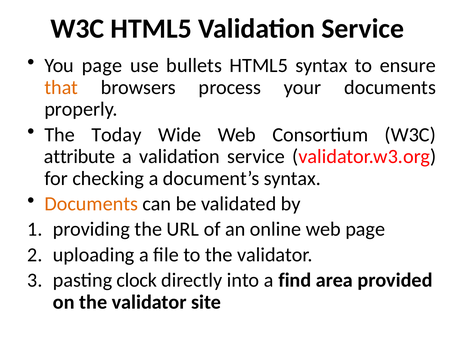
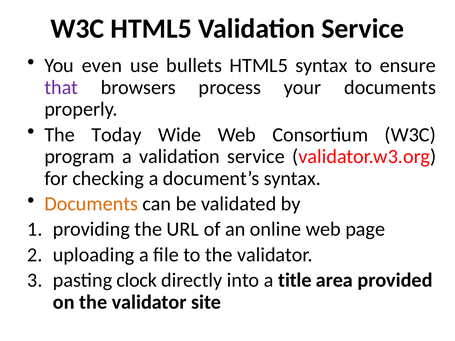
You page: page -> even (102, 66)
that colour: orange -> purple (61, 87)
attribute: attribute -> program (80, 157)
find: find -> title (295, 280)
